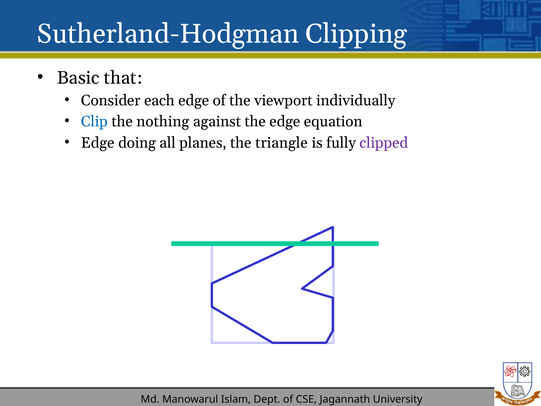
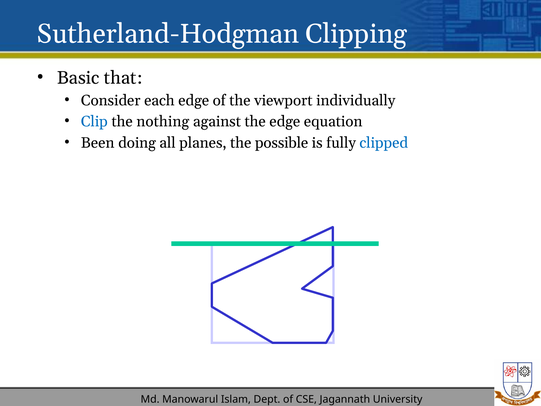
Edge: Edge -> Been (98, 143)
triangle: triangle -> possible (282, 143)
clipped colour: purple -> blue (384, 143)
